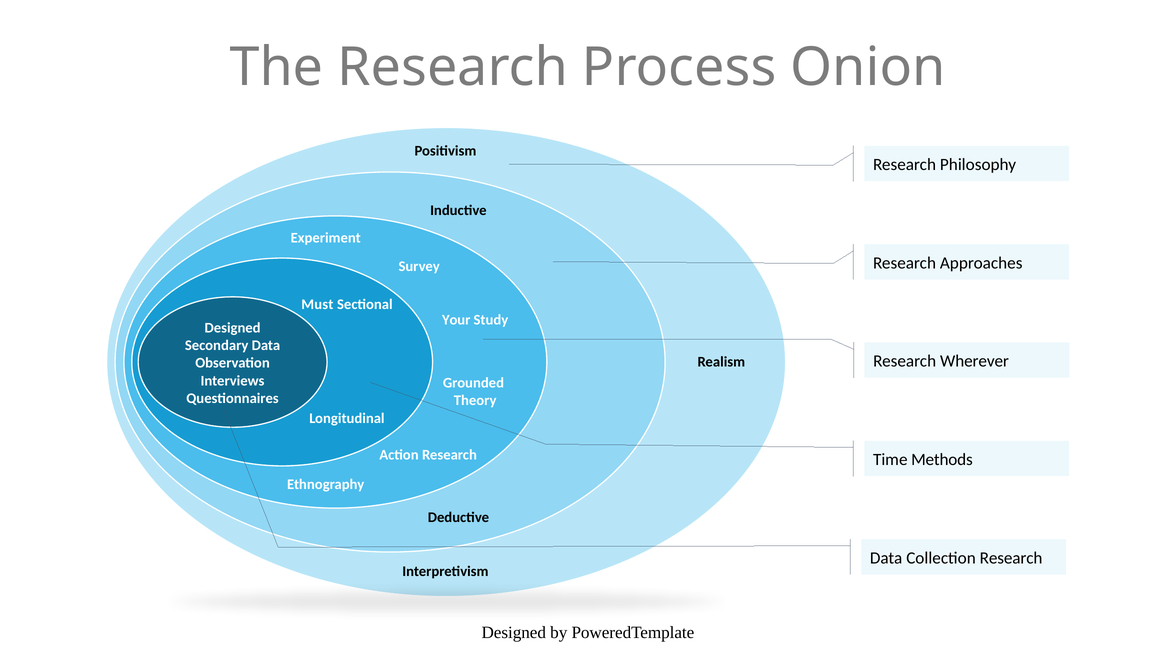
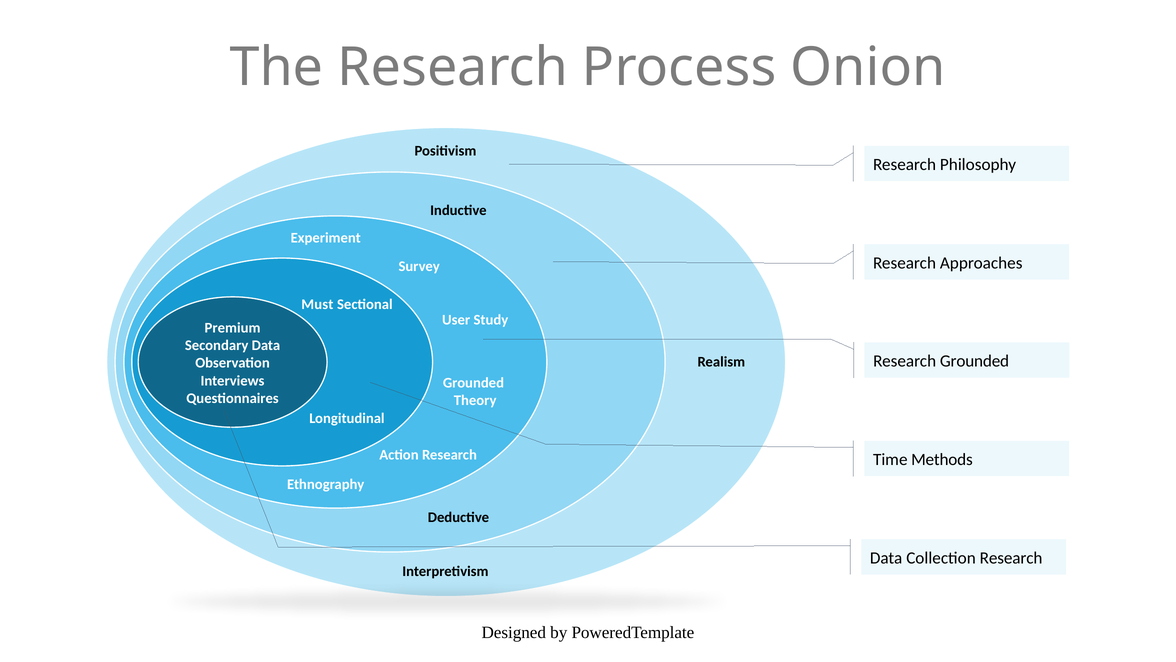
Your: Your -> User (456, 320)
Designed: Designed -> Premium (233, 327)
Research Wherever: Wherever -> Grounded (975, 361)
